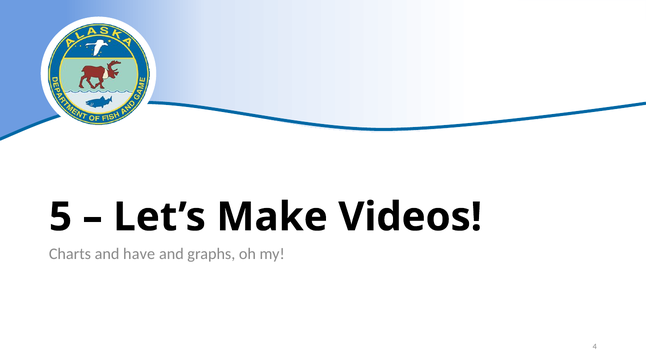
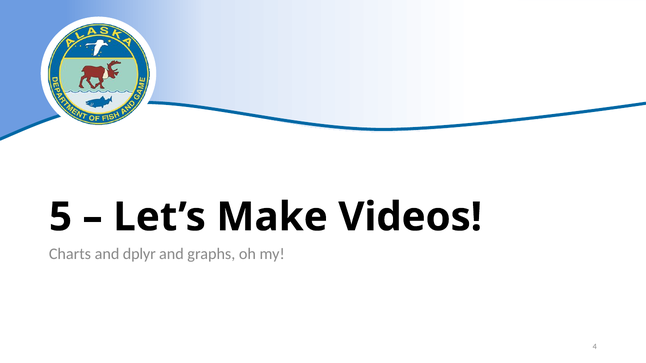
have: have -> dplyr (139, 254)
